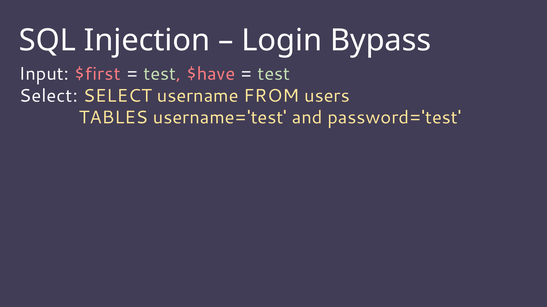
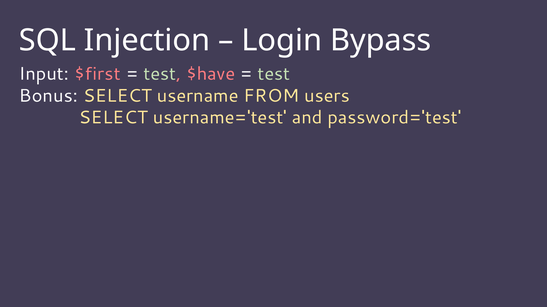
Select: Select -> Bonus (49, 96)
TABLES: TABLES -> SELECT (113, 118)
